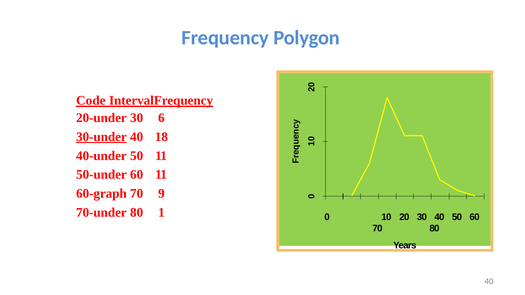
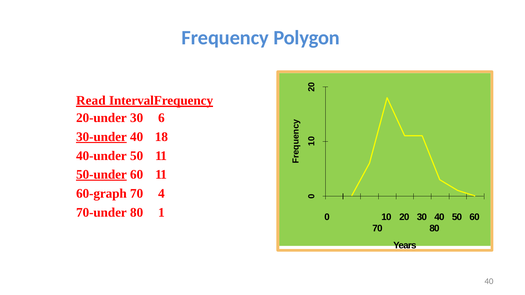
Code: Code -> Read (91, 101)
50-under underline: none -> present (101, 175)
9: 9 -> 4 (161, 194)
